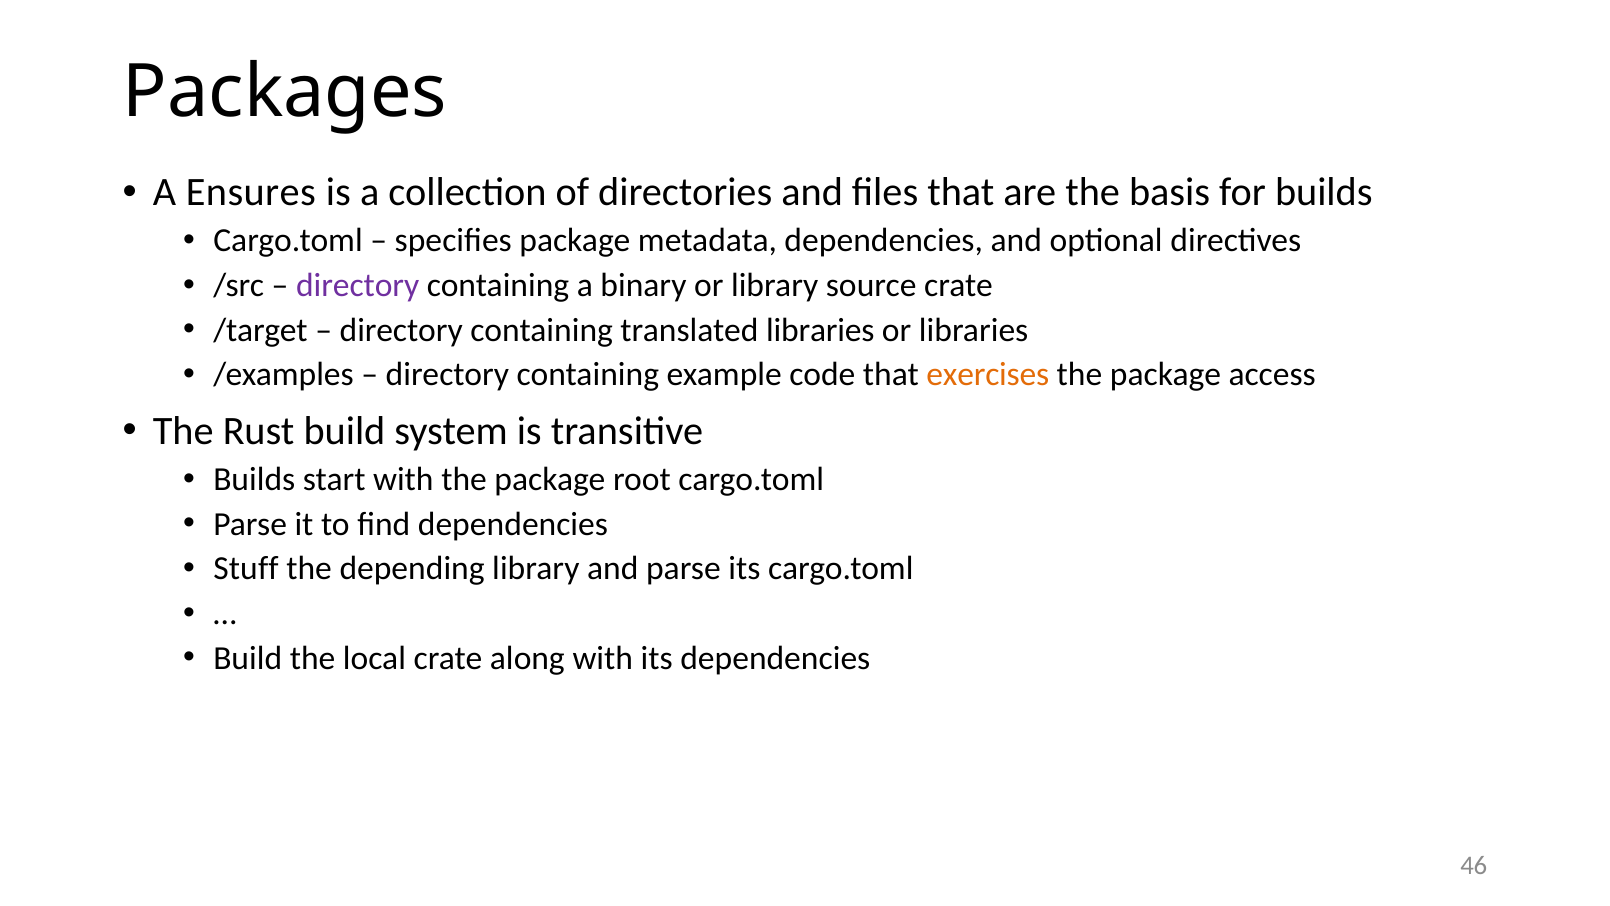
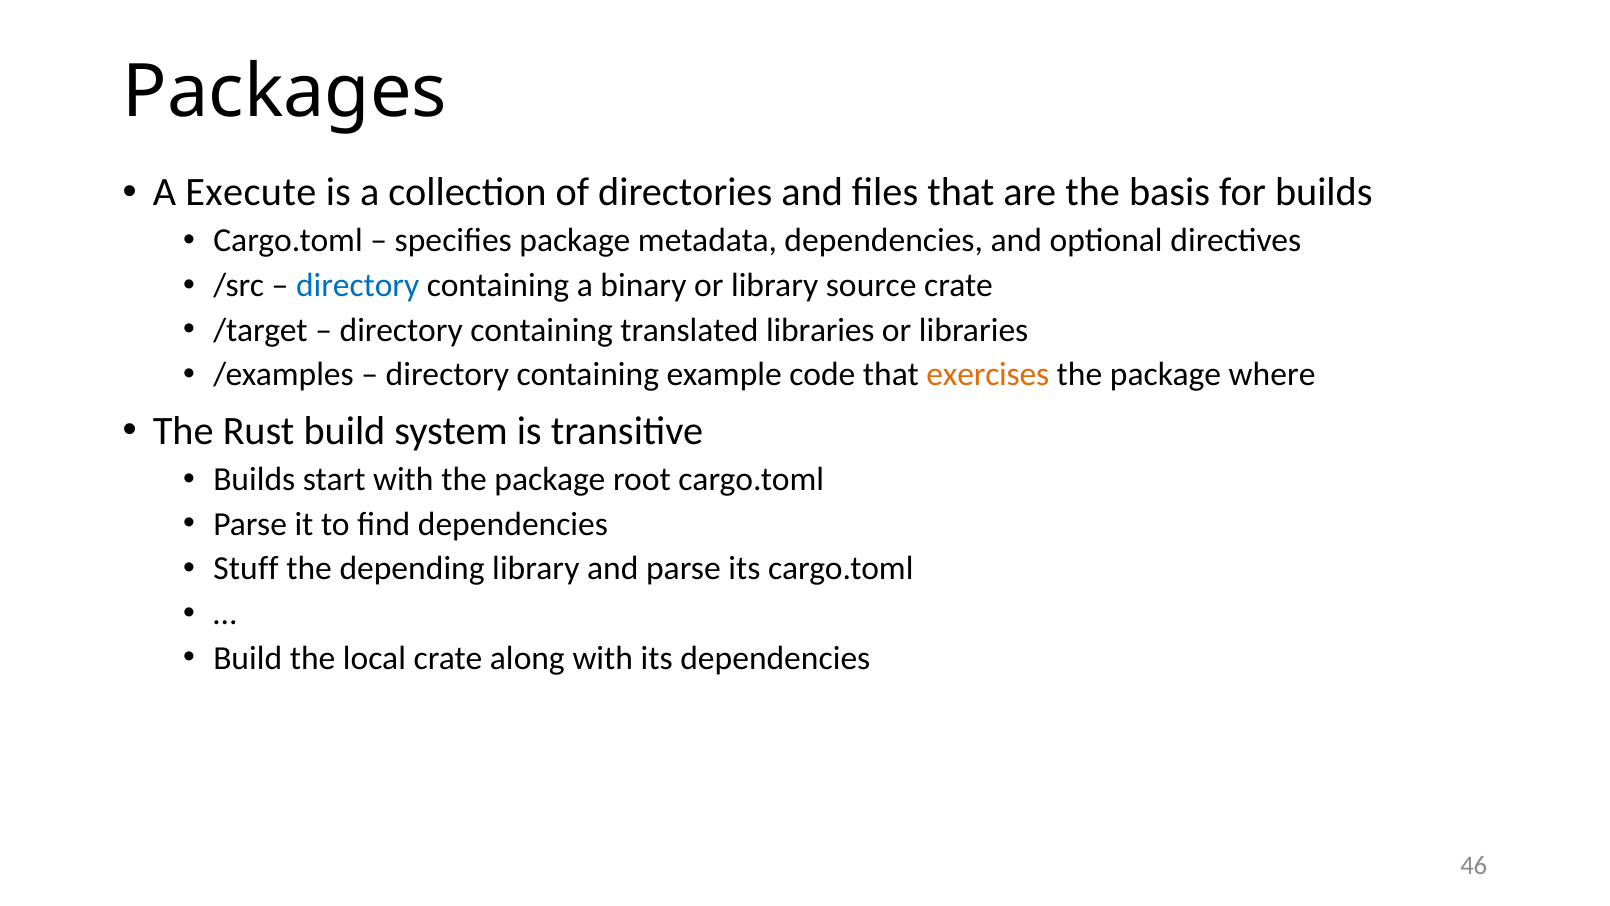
Ensures: Ensures -> Execute (251, 193)
directory colour: purple -> blue (358, 285)
access: access -> where (1272, 375)
